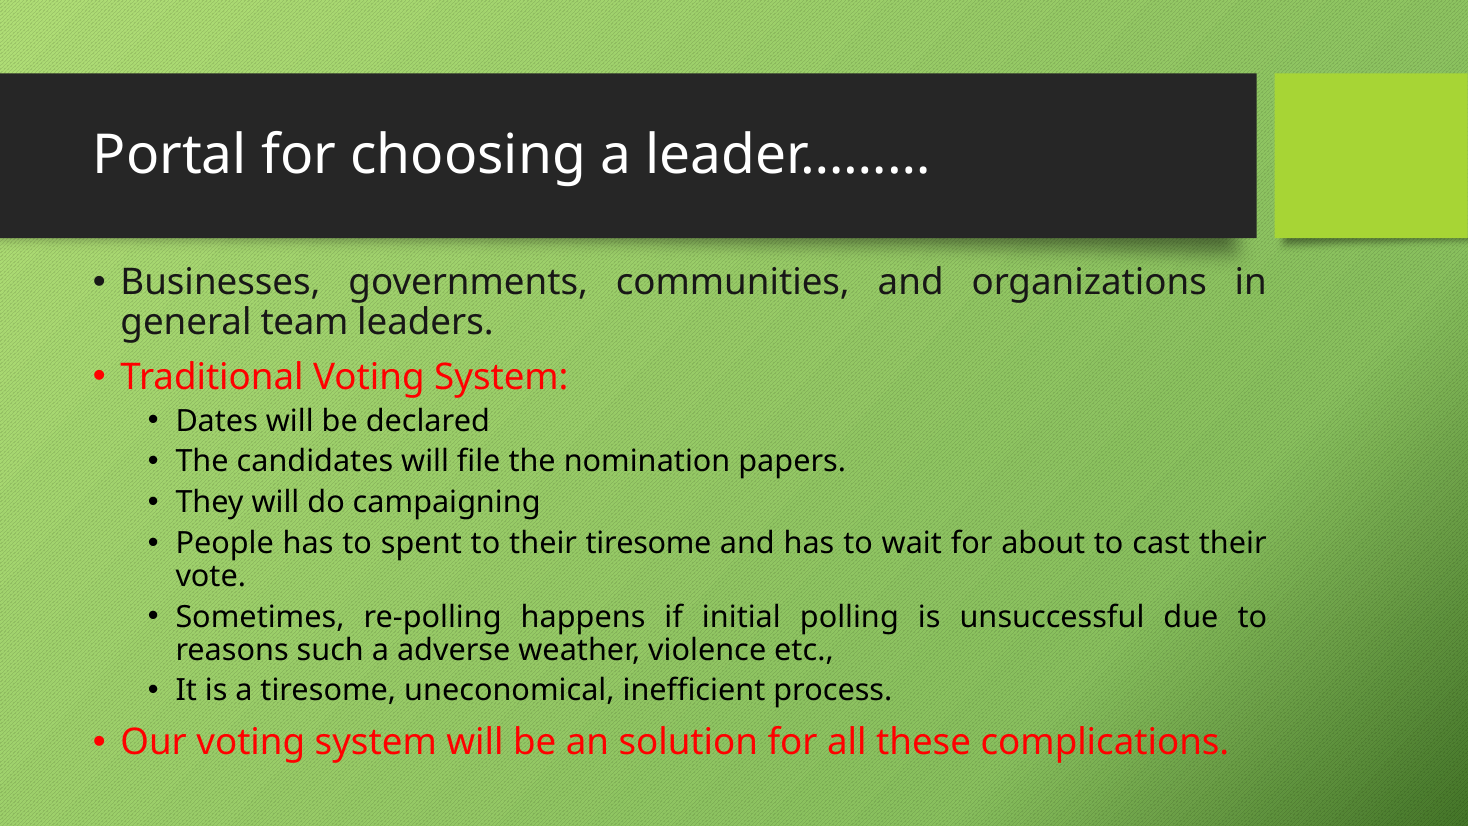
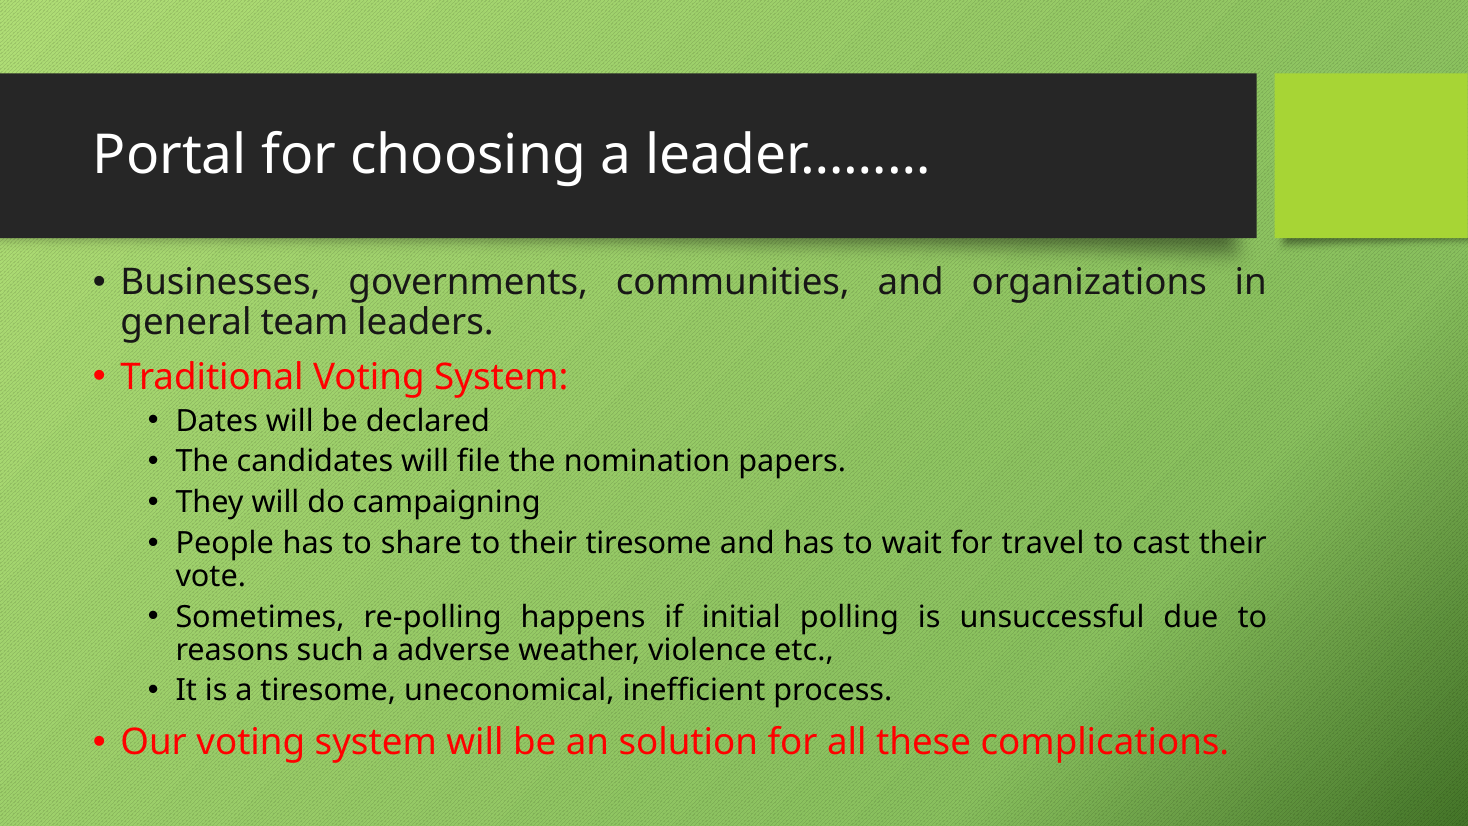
spent: spent -> share (421, 543)
about: about -> travel (1043, 543)
